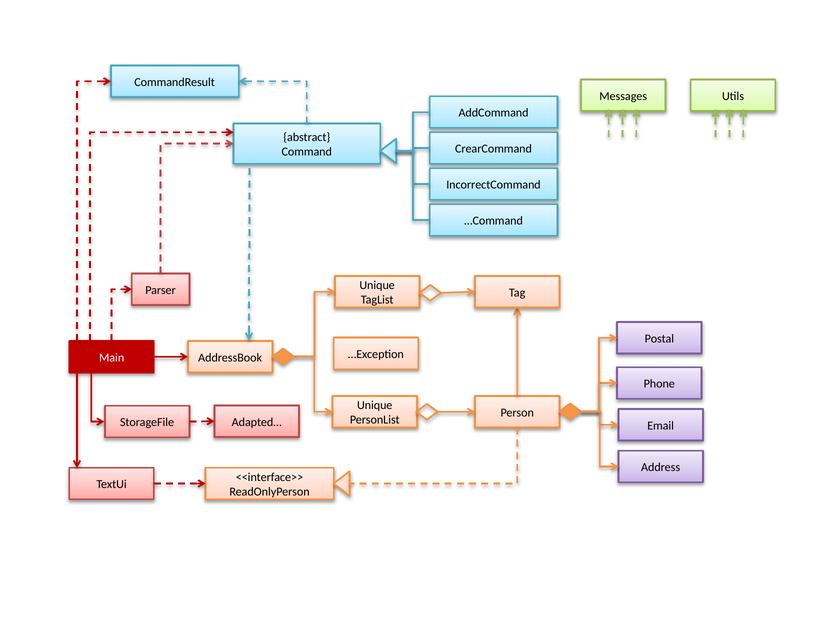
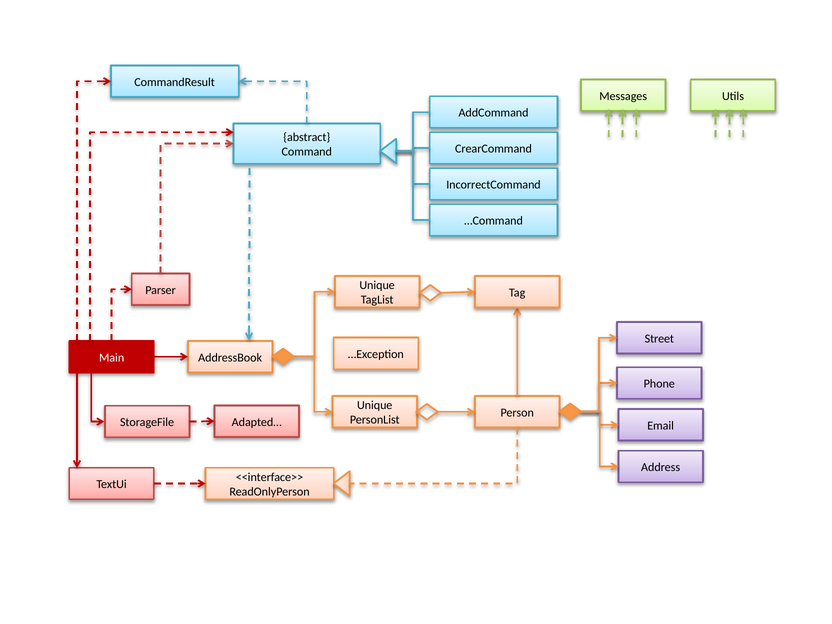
Postal: Postal -> Street (659, 339)
